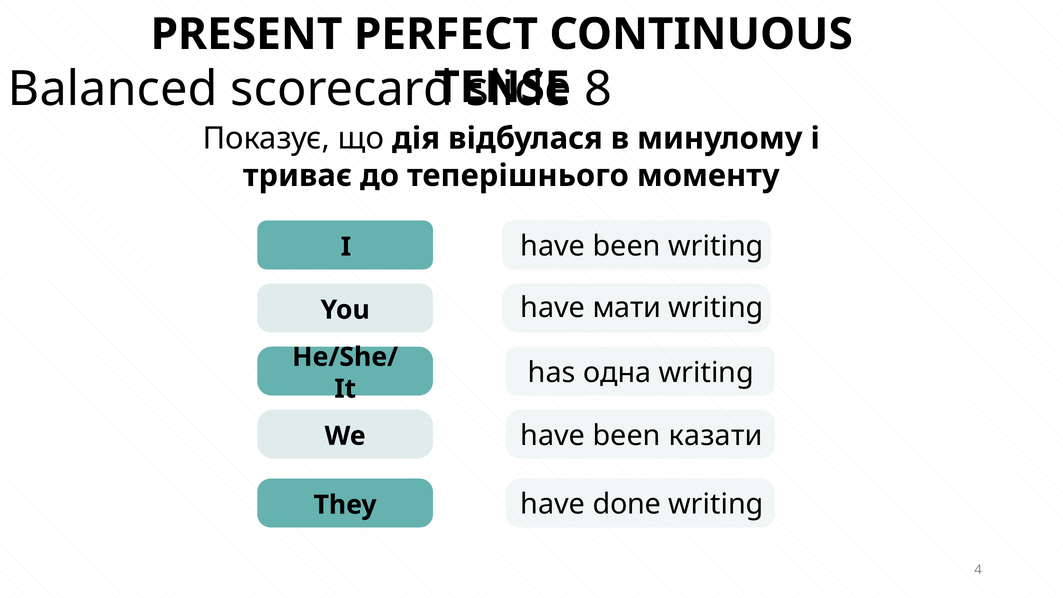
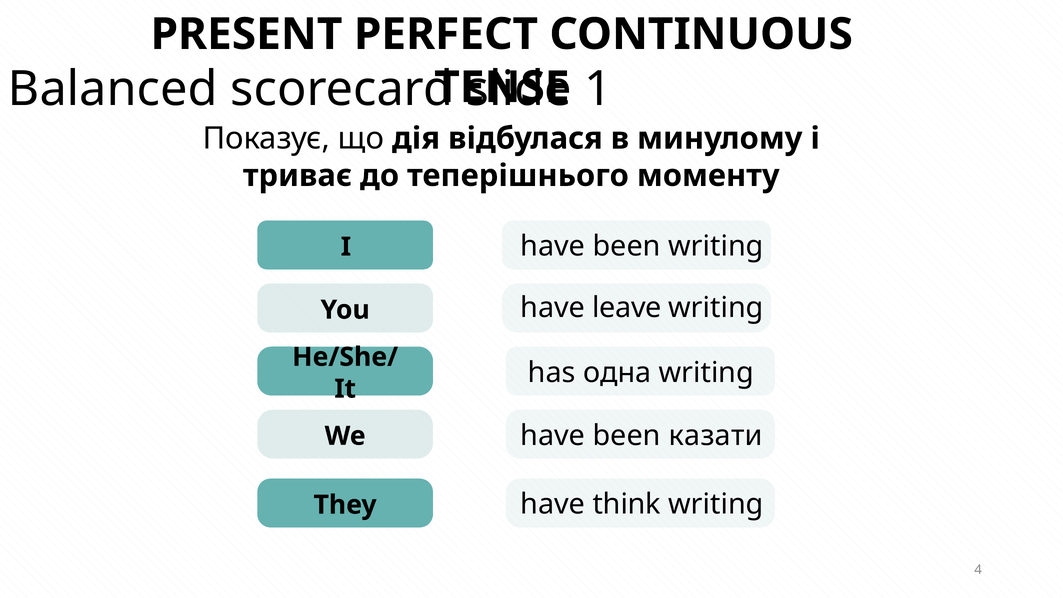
8: 8 -> 1 (598, 89)
мати: мати -> leave (627, 308)
done: done -> think (627, 504)
